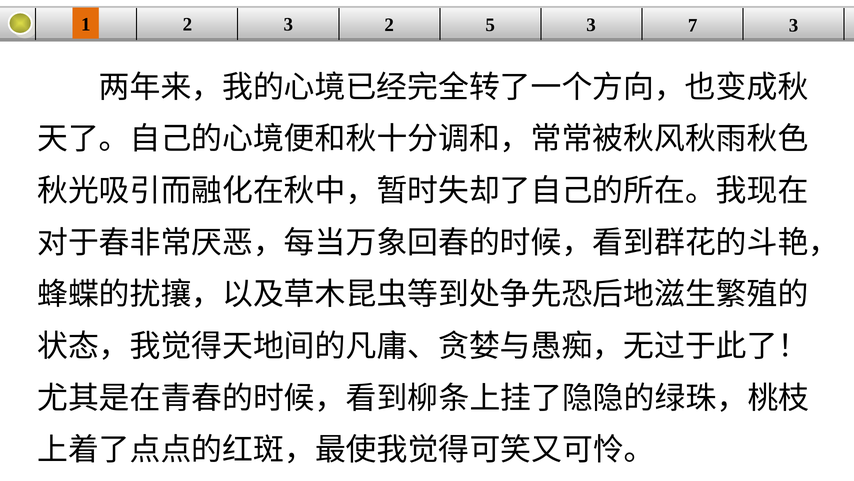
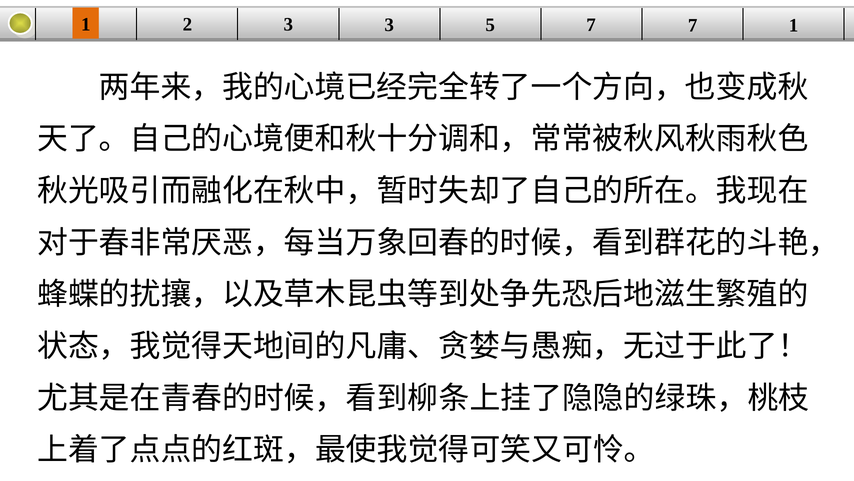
3 2: 2 -> 3 (389, 25)
5 3: 3 -> 7 (591, 25)
7 3: 3 -> 1 (794, 25)
